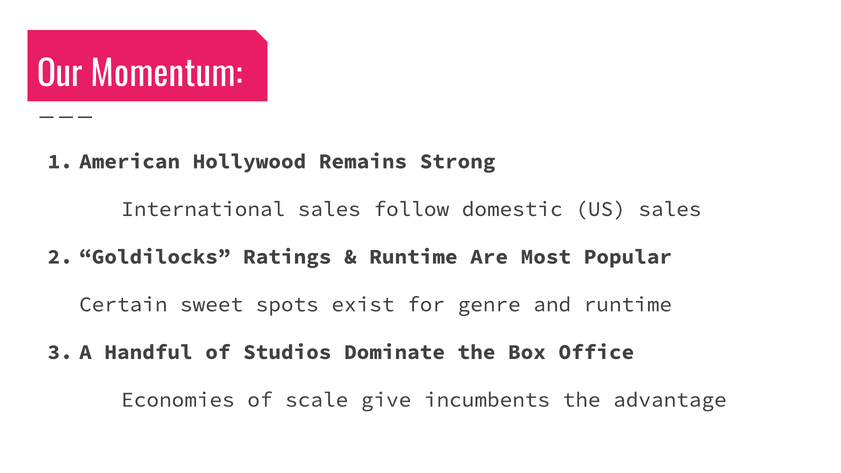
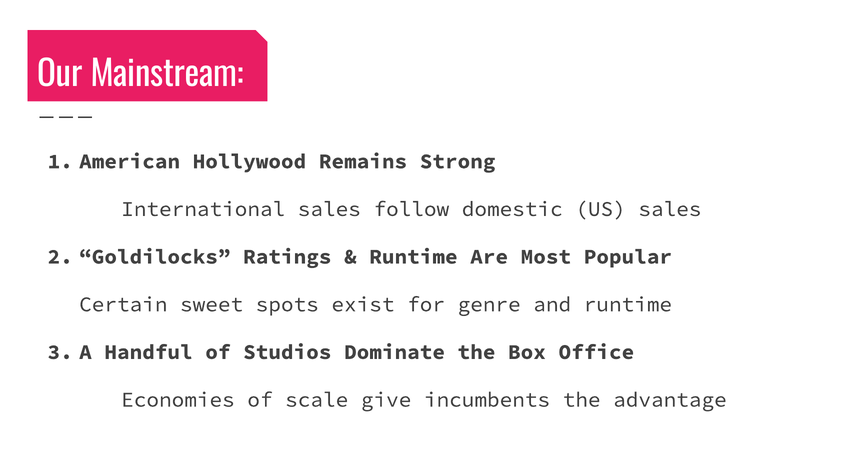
Momentum: Momentum -> Mainstream (167, 75)
